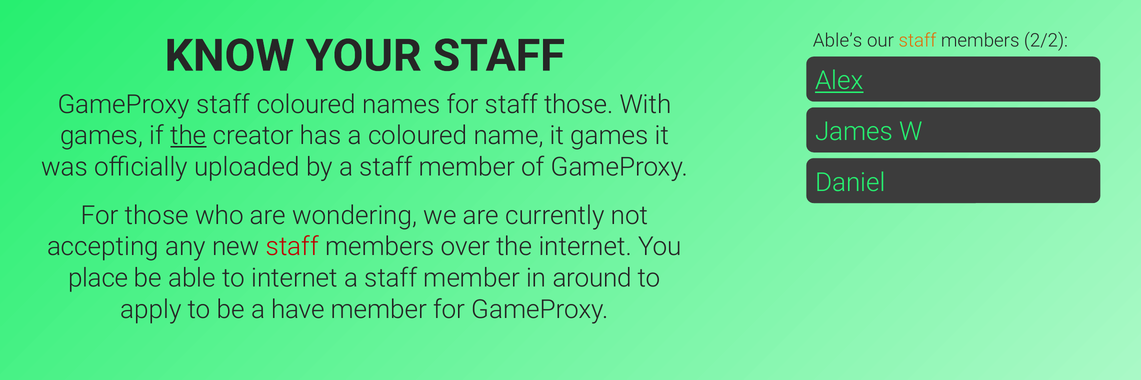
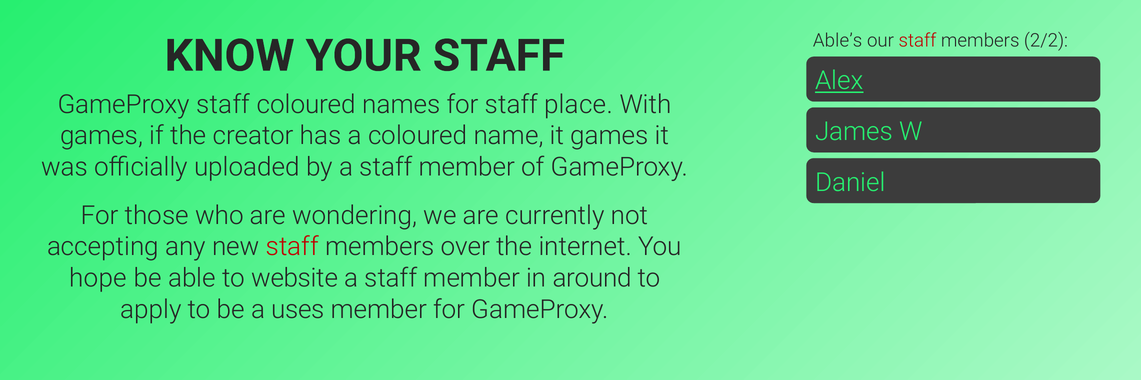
staff colour: orange -> red (917, 41)
staff those: those -> place (579, 105)
the underline: present -> none (188, 136)
place: place -> hope (98, 278)
to internet: internet -> website (295, 278)
have: have -> uses (298, 310)
